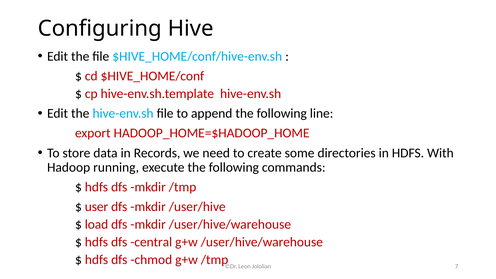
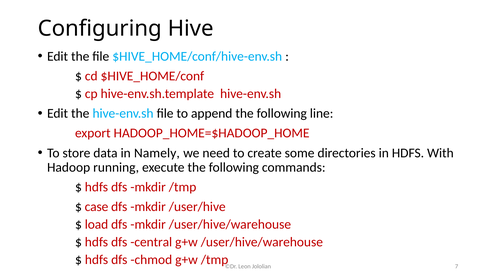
Records: Records -> Namely (157, 153)
user: user -> case (97, 207)
